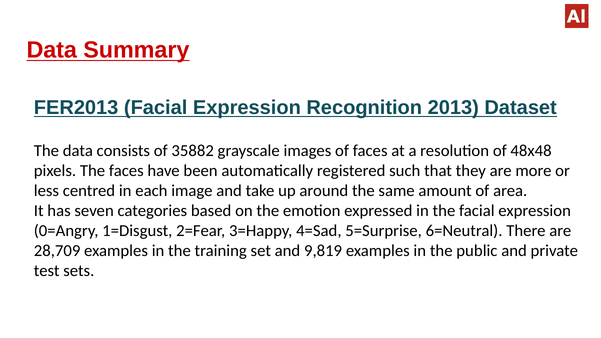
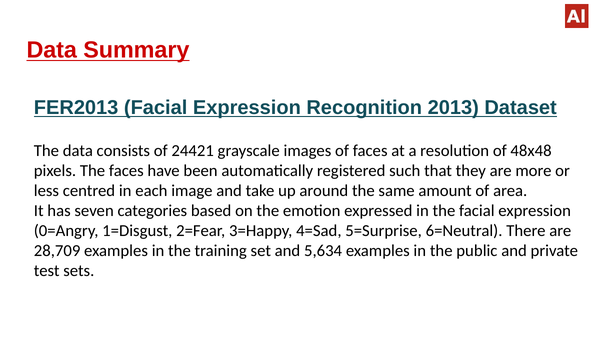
35882: 35882 -> 24421 (193, 151)
9,819: 9,819 -> 5,634 (323, 251)
